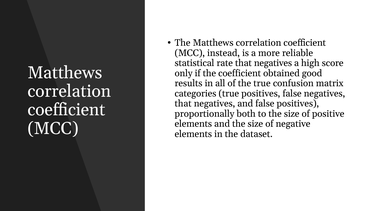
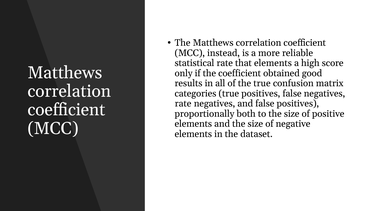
rate that negatives: negatives -> elements (273, 63)
that: that -> rate (183, 104)
